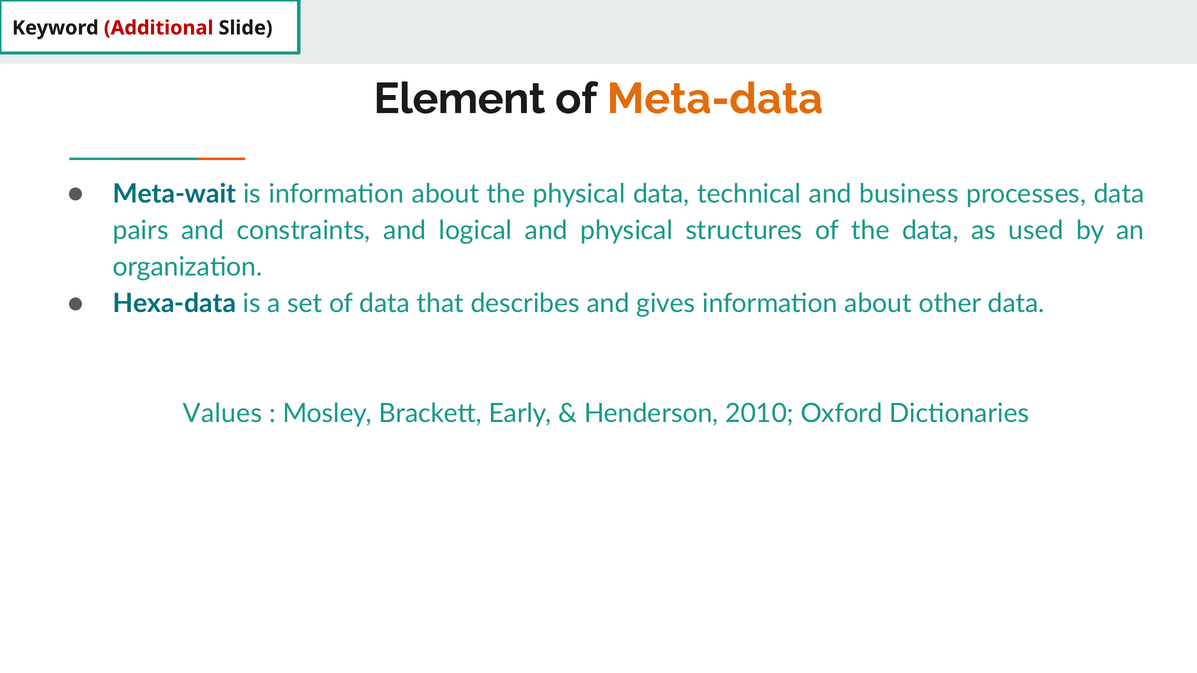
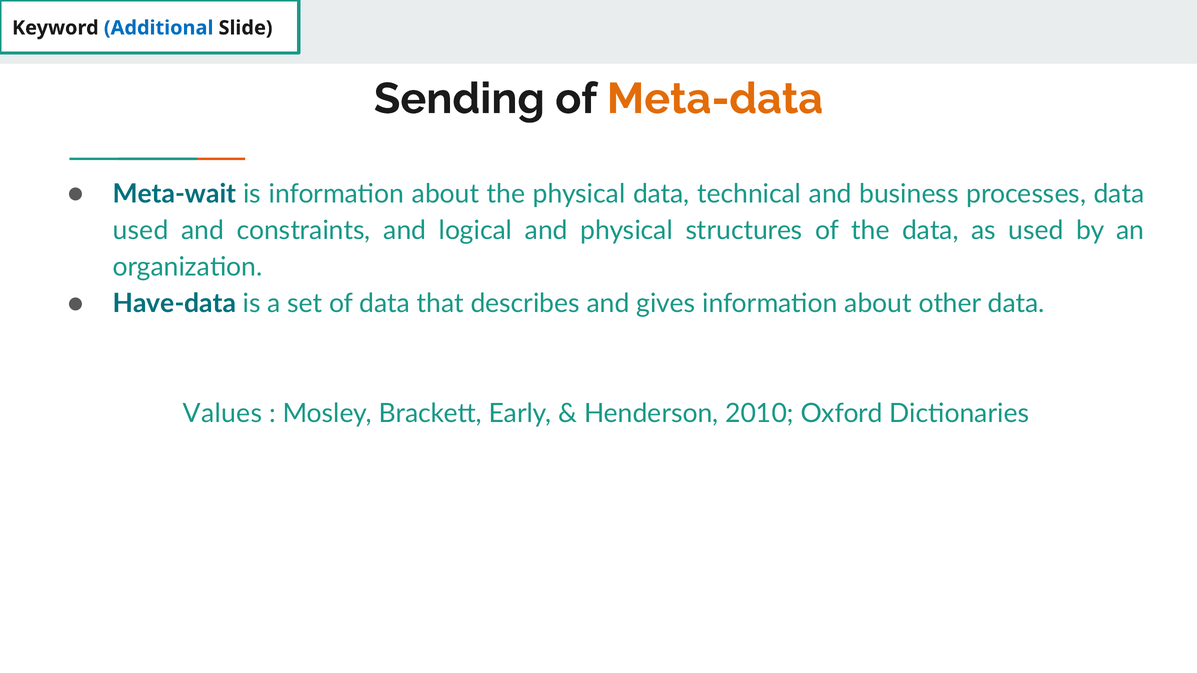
Additional colour: red -> blue (159, 28)
Element: Element -> Sending (459, 99)
pairs: pairs -> used (141, 231)
Hexa-data: Hexa-data -> Have-data (174, 304)
